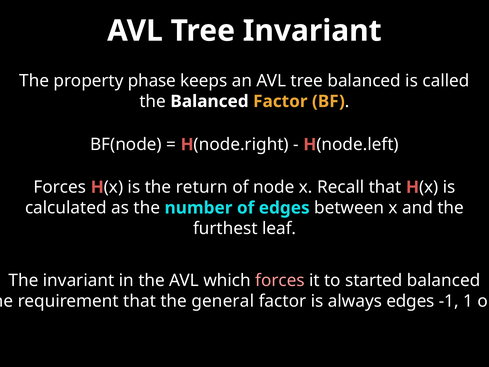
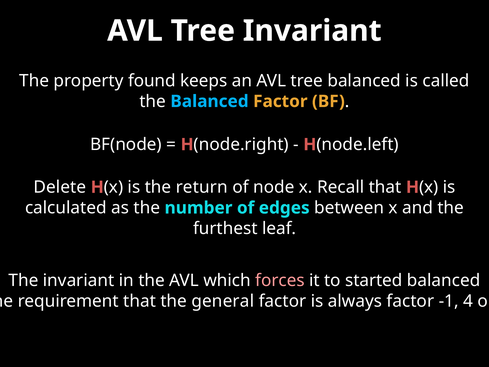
phase: phase -> found (152, 81)
Balanced colour: white -> light blue (209, 101)
Forces: Forces -> Delete (60, 187)
always edges: edges -> factor (410, 301)
1: 1 -> 4 (468, 301)
